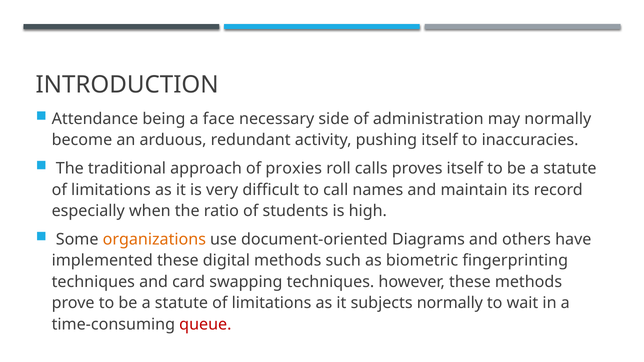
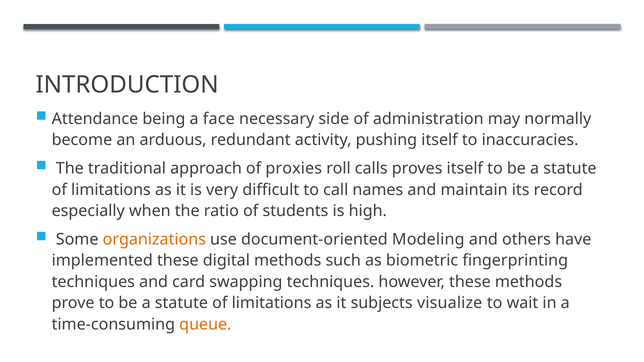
Diagrams: Diagrams -> Modeling (428, 240)
subjects normally: normally -> visualize (450, 303)
queue colour: red -> orange (205, 325)
